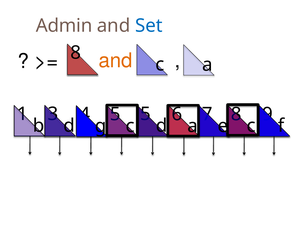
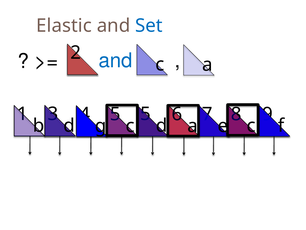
Admin: Admin -> Elastic (64, 26)
and colour: orange -> blue (116, 61)
8: 8 -> 2 (76, 53)
